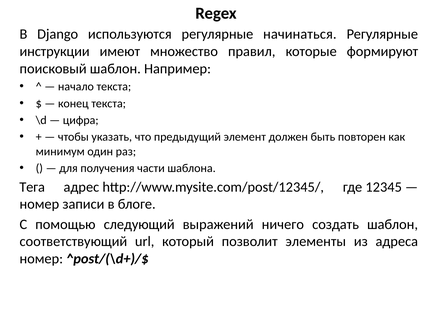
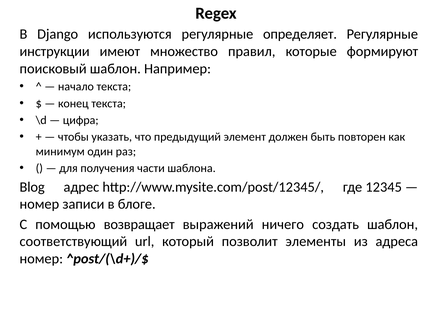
начинаться: начинаться -> определяет (300, 34)
Тега: Тега -> Blog (32, 187)
следующий: следующий -> возвращает (139, 224)
